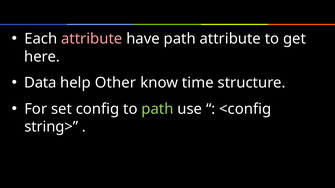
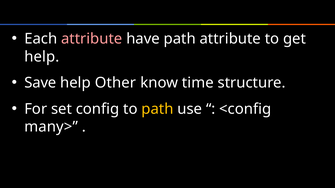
here: here -> help (42, 57)
Data: Data -> Save (40, 83)
path colour: light green -> yellow (157, 109)
string>: string> -> many> (51, 127)
